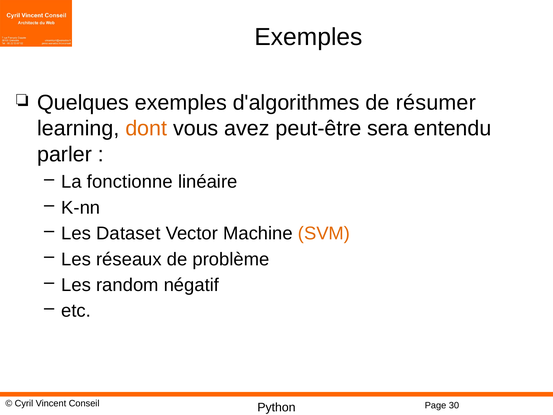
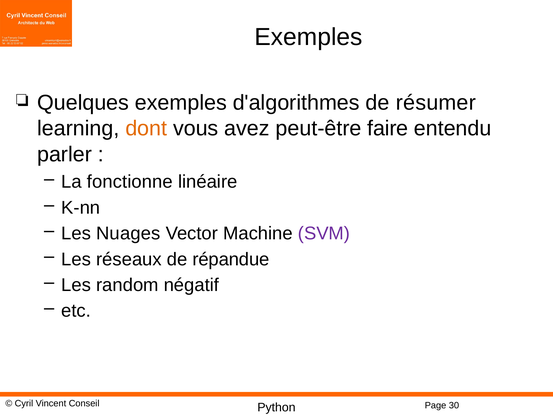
sera: sera -> faire (388, 128)
Dataset: Dataset -> Nuages (128, 233)
SVM colour: orange -> purple (324, 233)
problème: problème -> répandue (231, 259)
